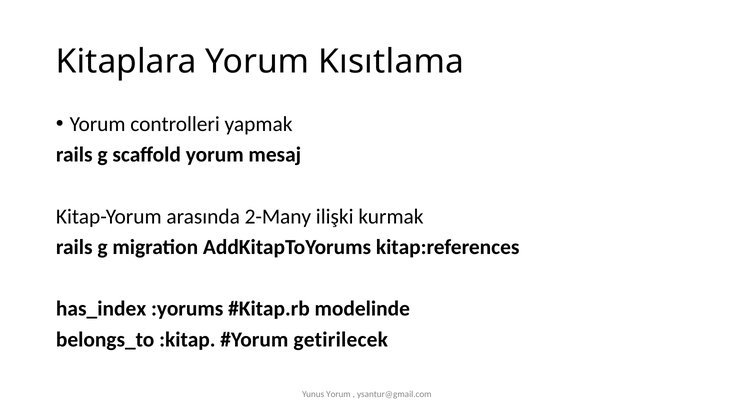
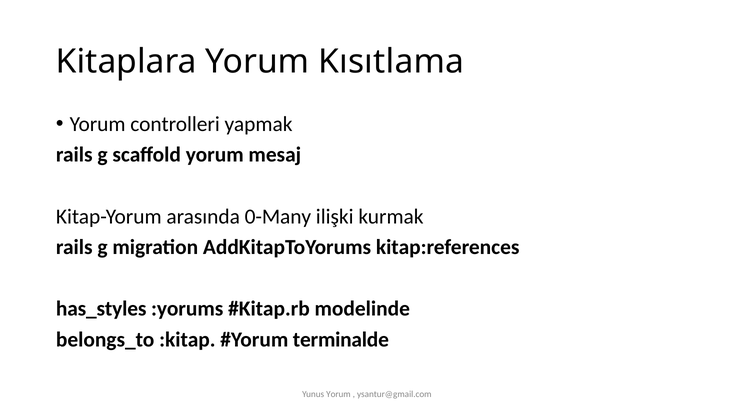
2-Many: 2-Many -> 0-Many (278, 216)
has_index: has_index -> has_styles (101, 309)
getirilecek: getirilecek -> terminalde (341, 340)
